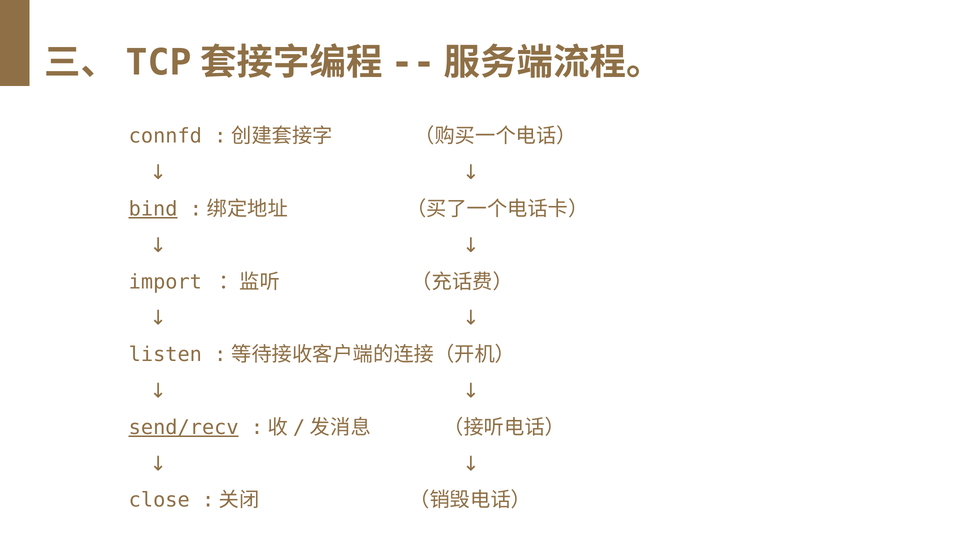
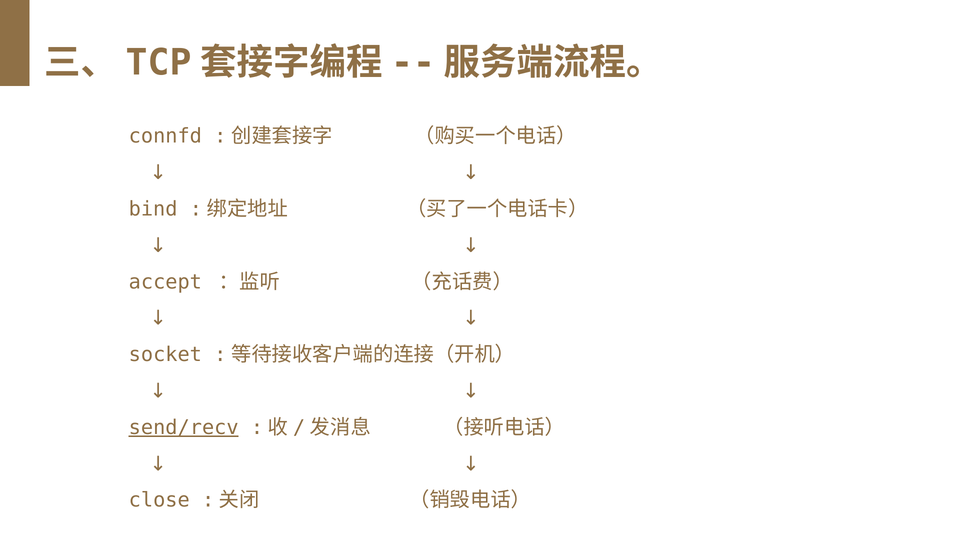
bind underline: present -> none (153, 209)
import: import -> accept (165, 282)
listen: listen -> socket (165, 355)
